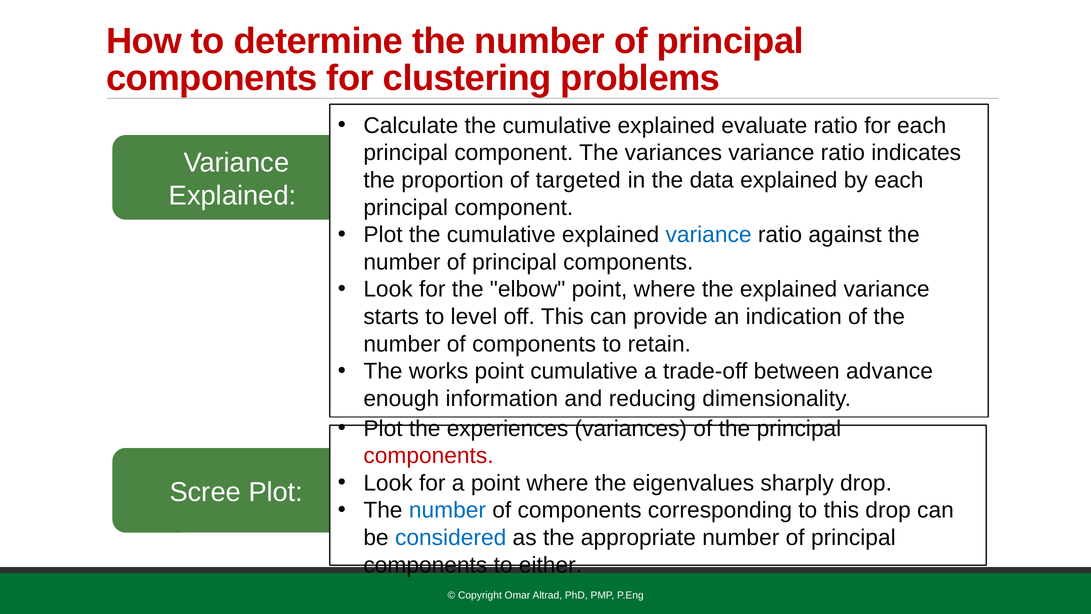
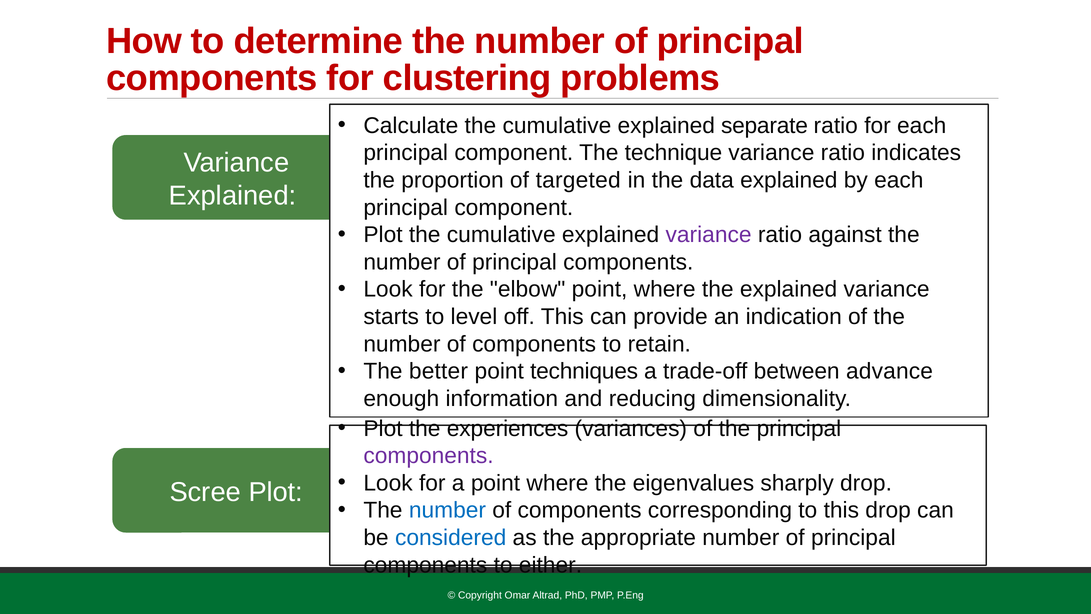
evaluate: evaluate -> separate (764, 126)
The variances: variances -> technique (673, 153)
variance colour: blue -> purple (709, 235)
works: works -> better (438, 371)
point cumulative: cumulative -> techniques (584, 371)
components colour: red -> purple (429, 456)
